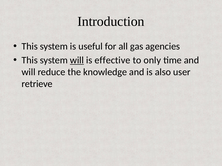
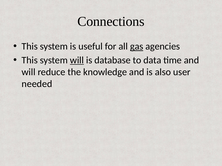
Introduction: Introduction -> Connections (111, 21)
gas underline: none -> present (137, 47)
effective: effective -> database (113, 60)
only: only -> data (152, 60)
retrieve: retrieve -> needed (37, 84)
